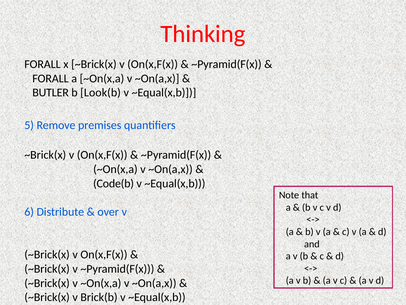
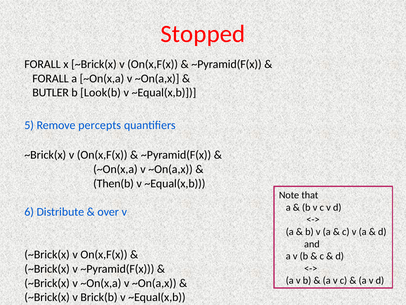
Thinking: Thinking -> Stopped (203, 34)
premises: premises -> percepts (100, 125)
Code(b: Code(b -> Then(b (114, 183)
